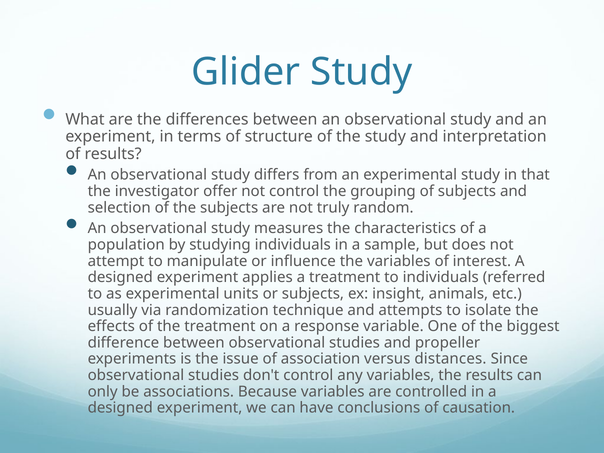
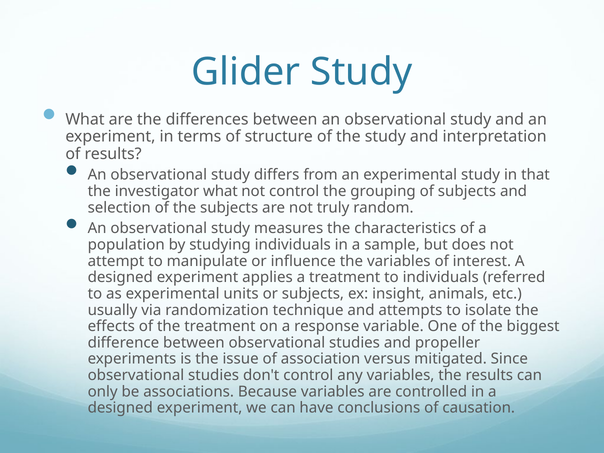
investigator offer: offer -> what (220, 191)
distances: distances -> mitigated (451, 359)
